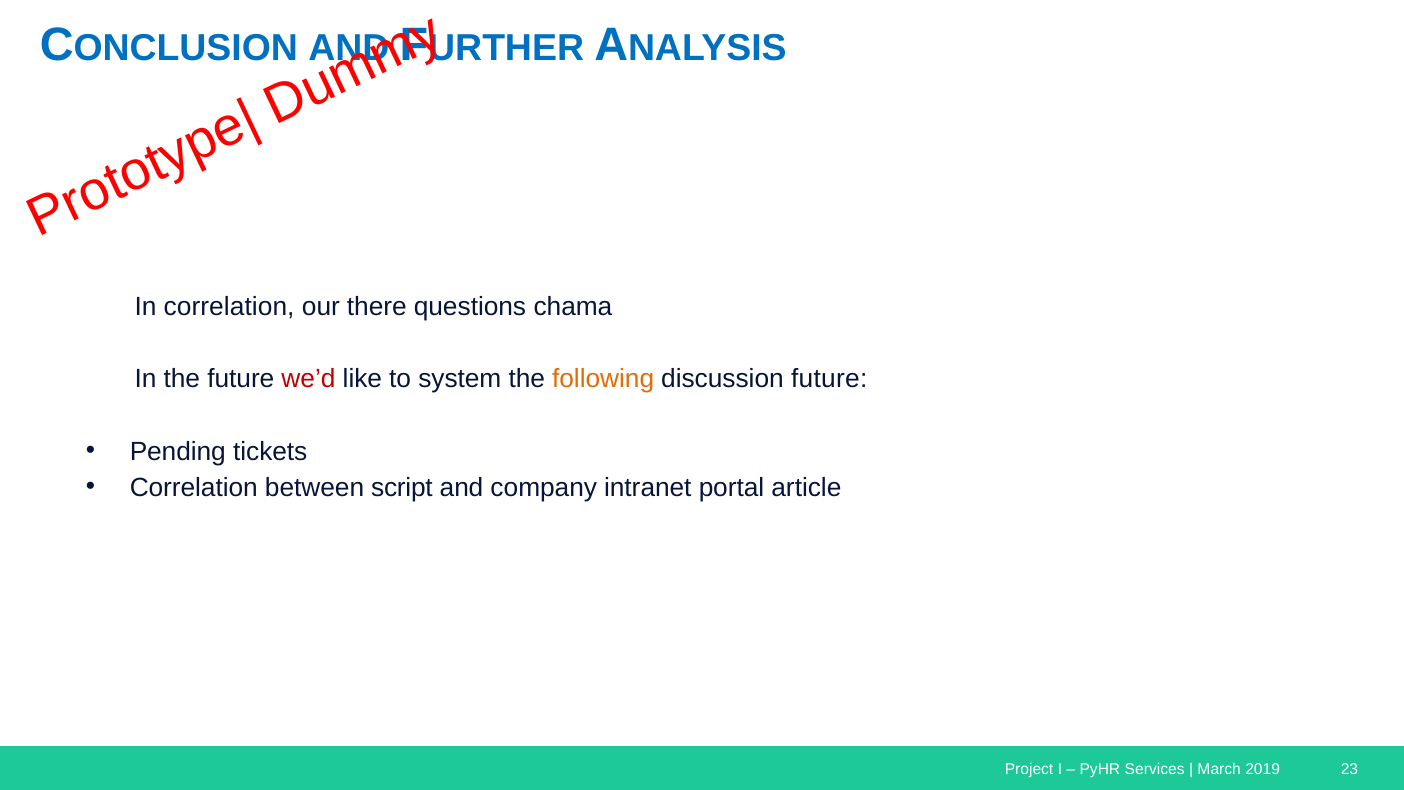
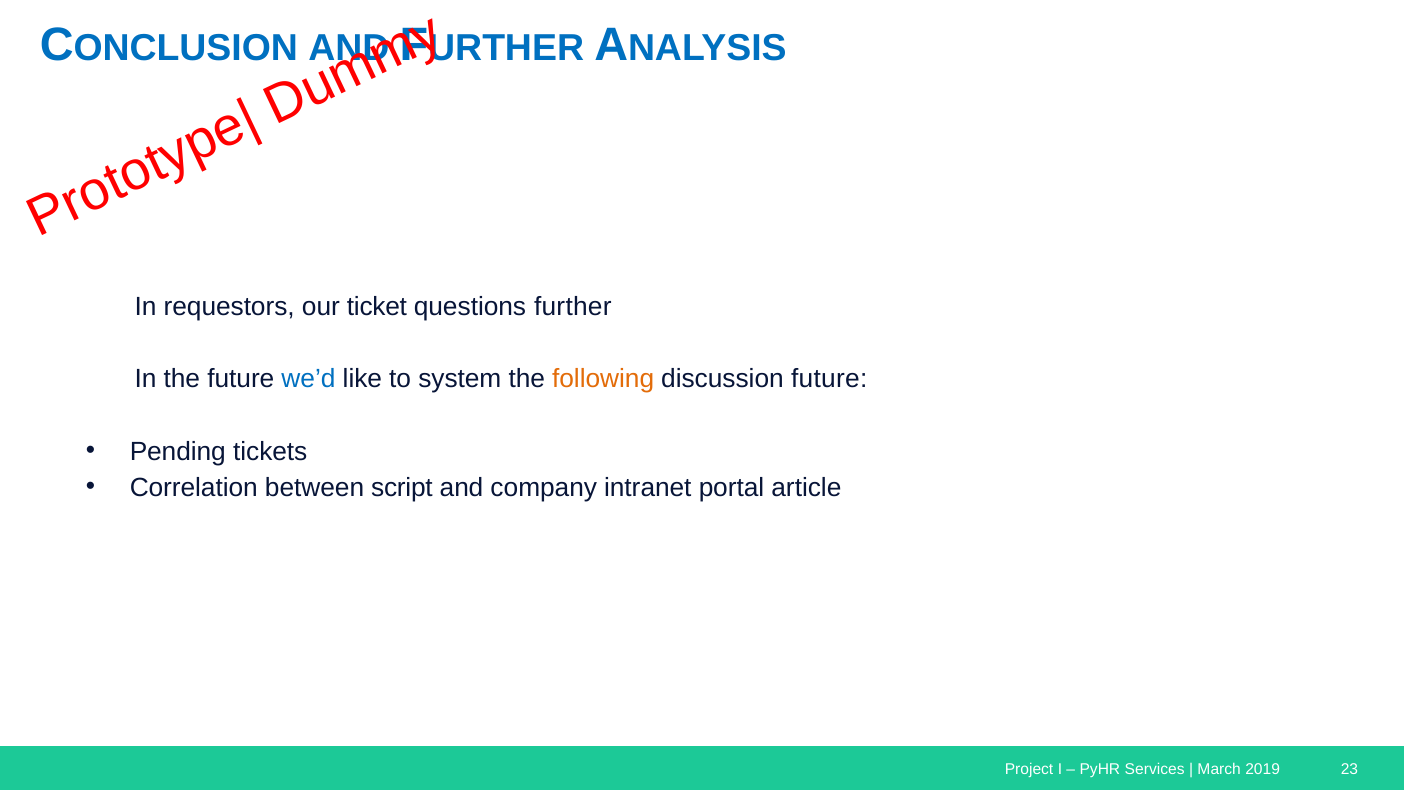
In correlation: correlation -> requestors (229, 306)
there: there -> ticket (377, 306)
chama: chama -> further (573, 306)
we’d colour: red -> blue (308, 379)
